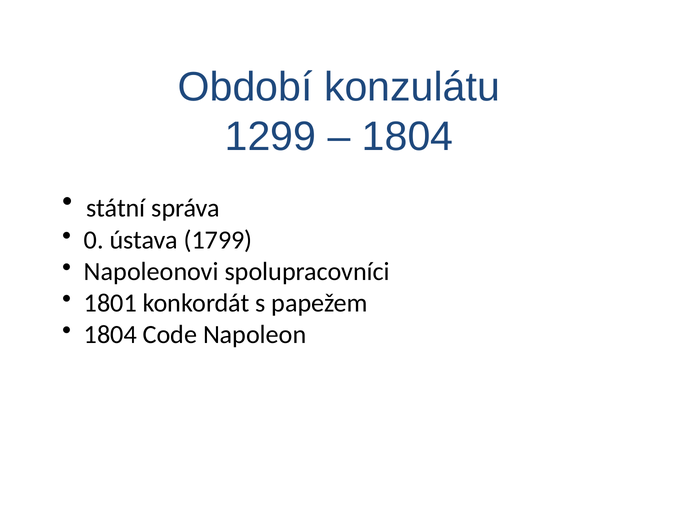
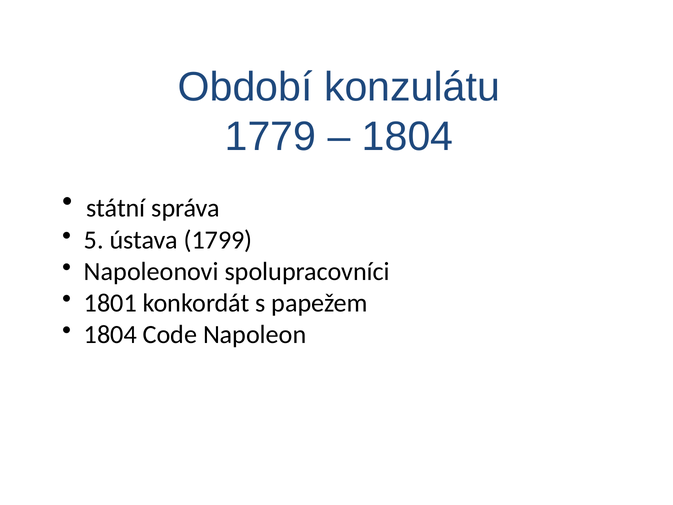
1299: 1299 -> 1779 (270, 136)
0: 0 -> 5 (94, 240)
